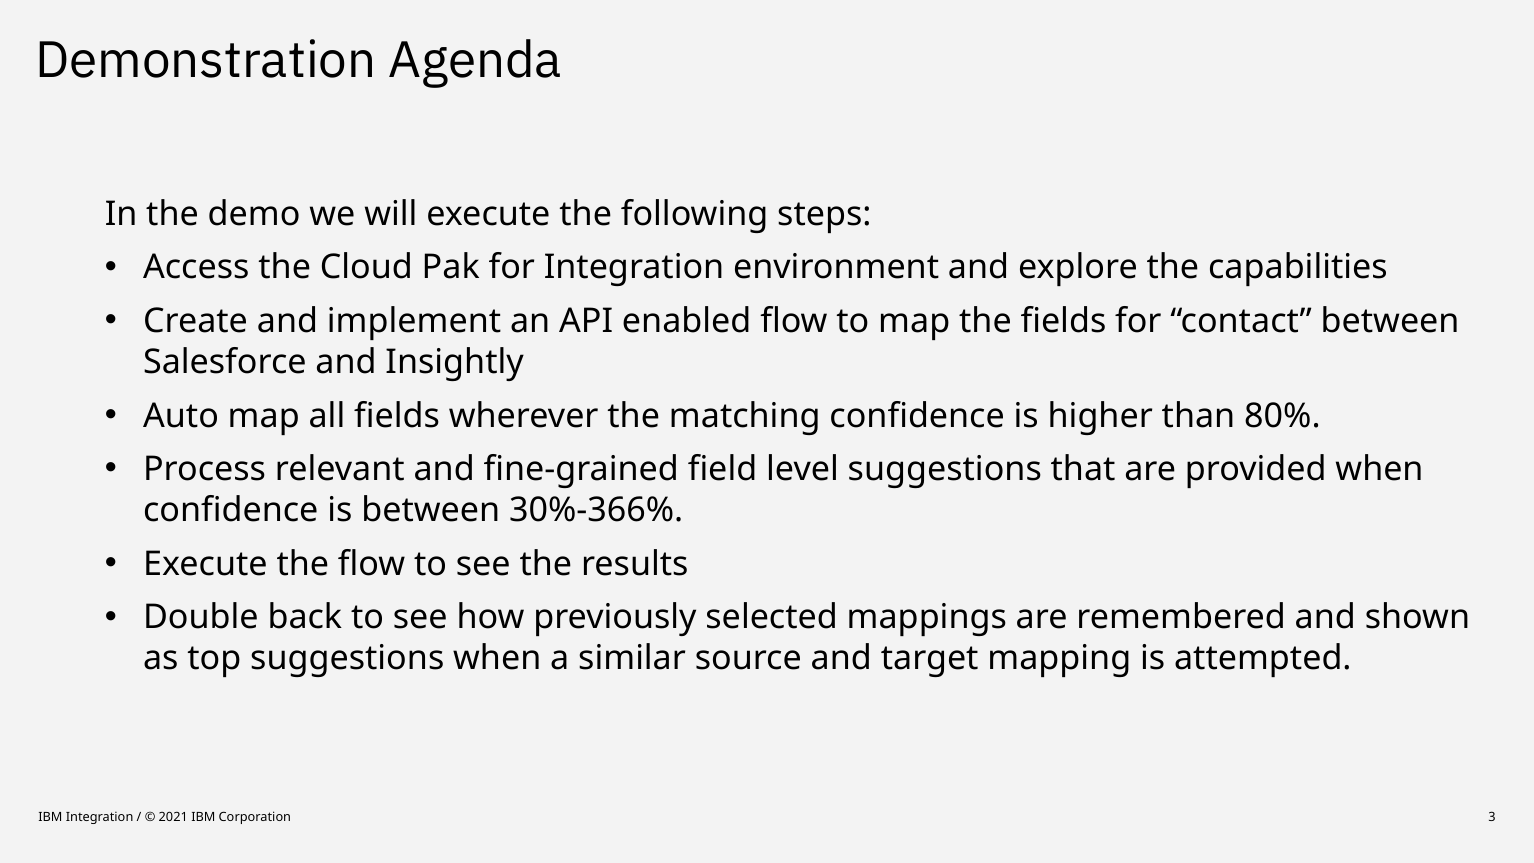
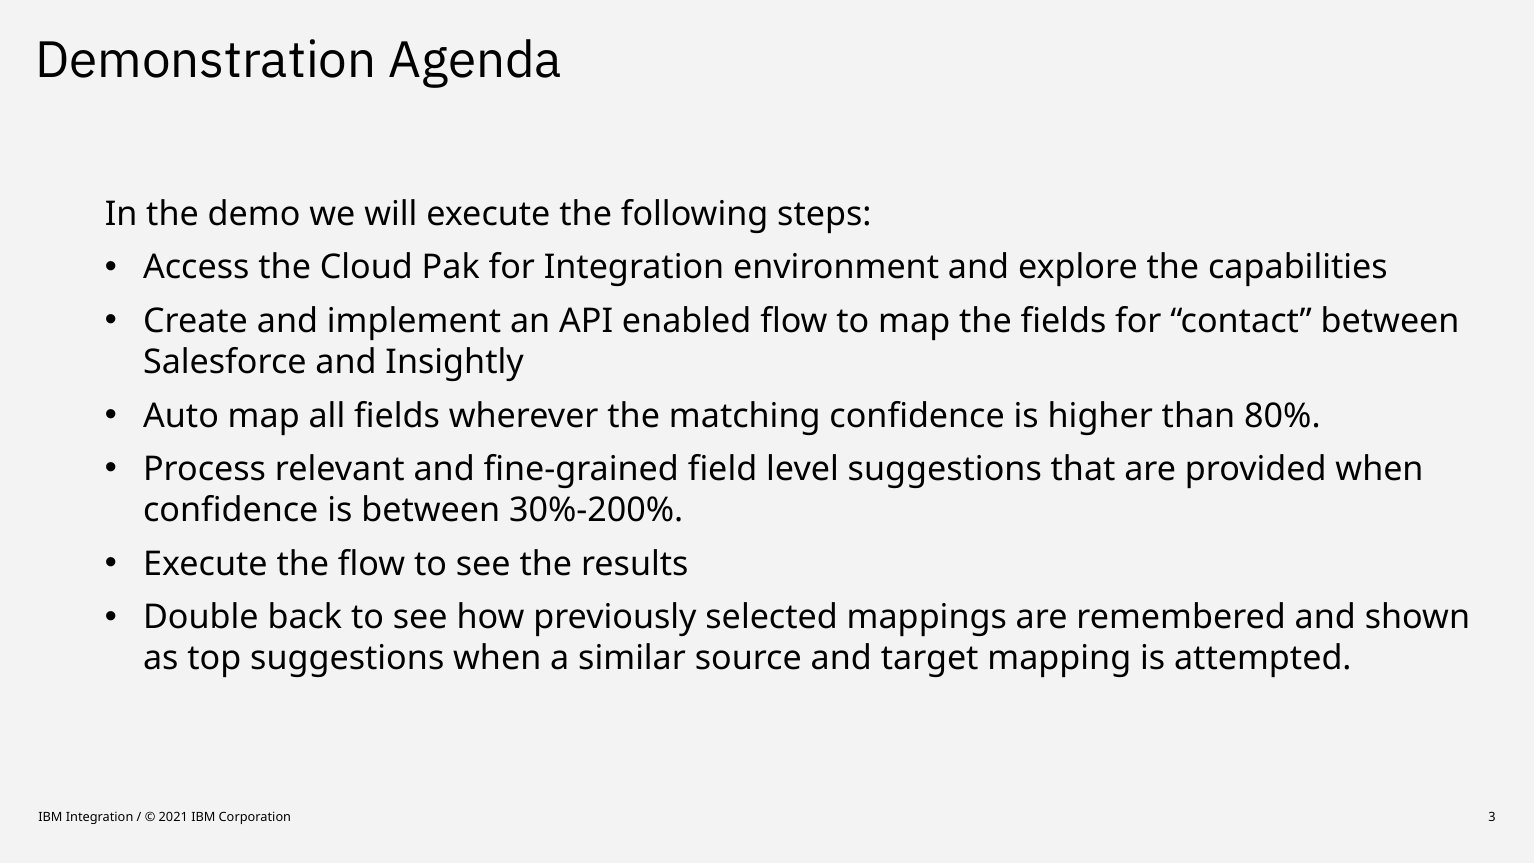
30%-366%: 30%-366% -> 30%-200% (596, 511)
